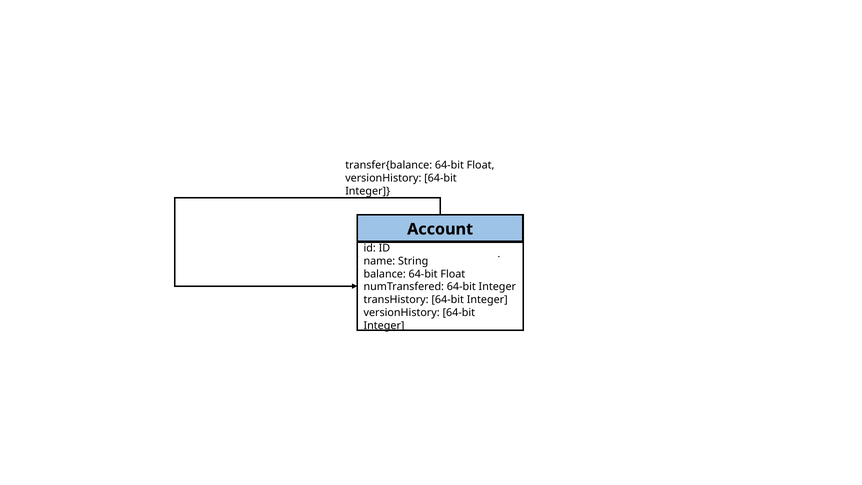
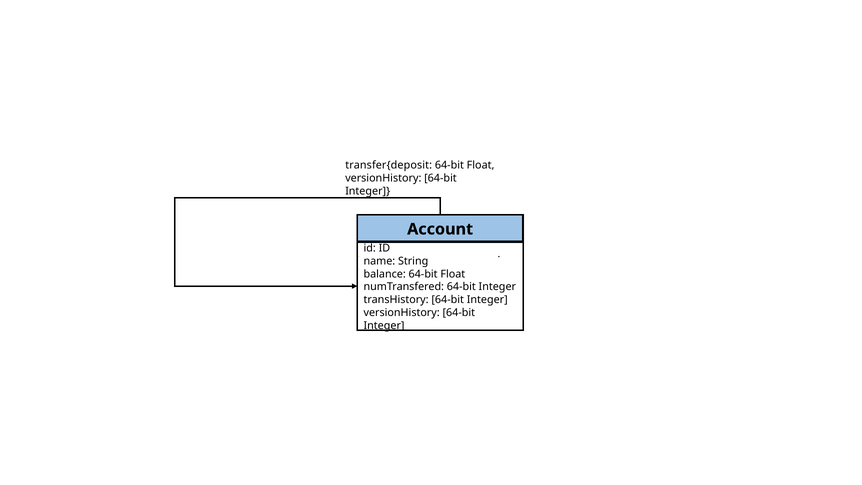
transfer{balance: transfer{balance -> transfer{deposit (389, 165)
